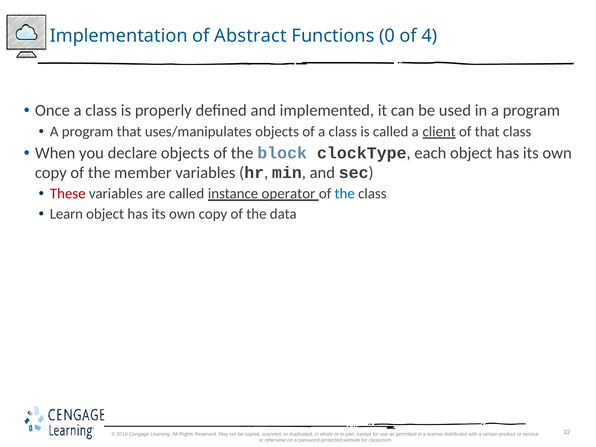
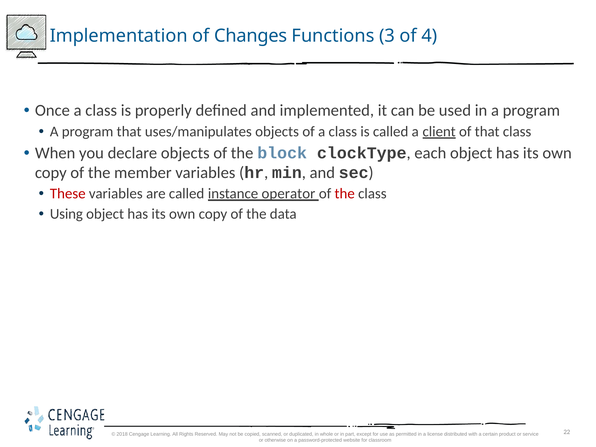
Abstract: Abstract -> Changes (251, 36)
0: 0 -> 3 (387, 36)
the colour: blue -> red (345, 194)
Learn: Learn -> Using (66, 214)
